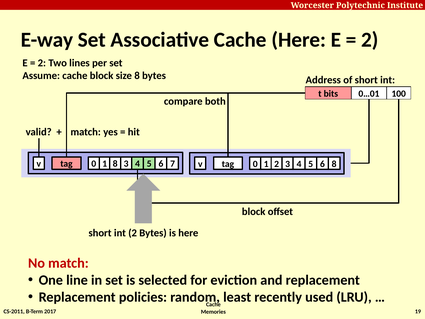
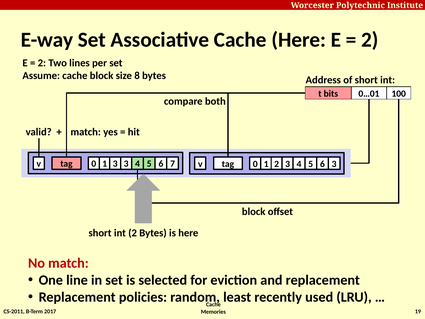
1 8: 8 -> 3 (115, 164)
2 8: 8 -> 3 (334, 164)
